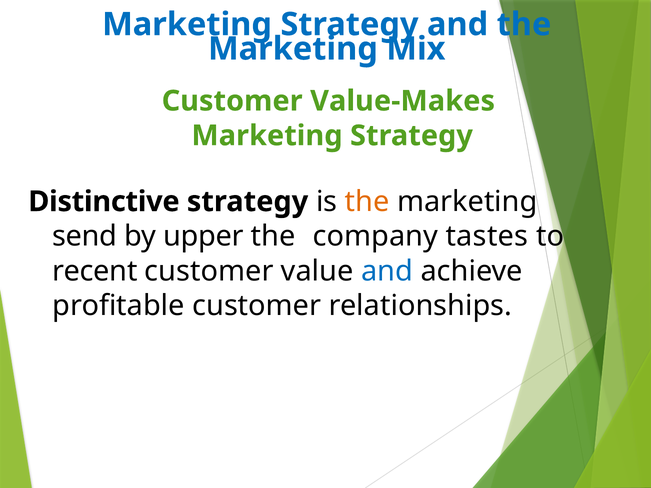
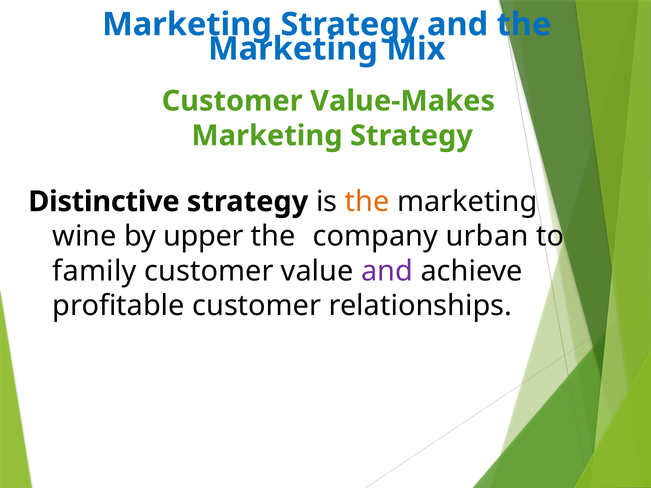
send: send -> wine (85, 236)
tastes: tastes -> urban (487, 236)
recent: recent -> family (95, 271)
and colour: blue -> purple (387, 271)
